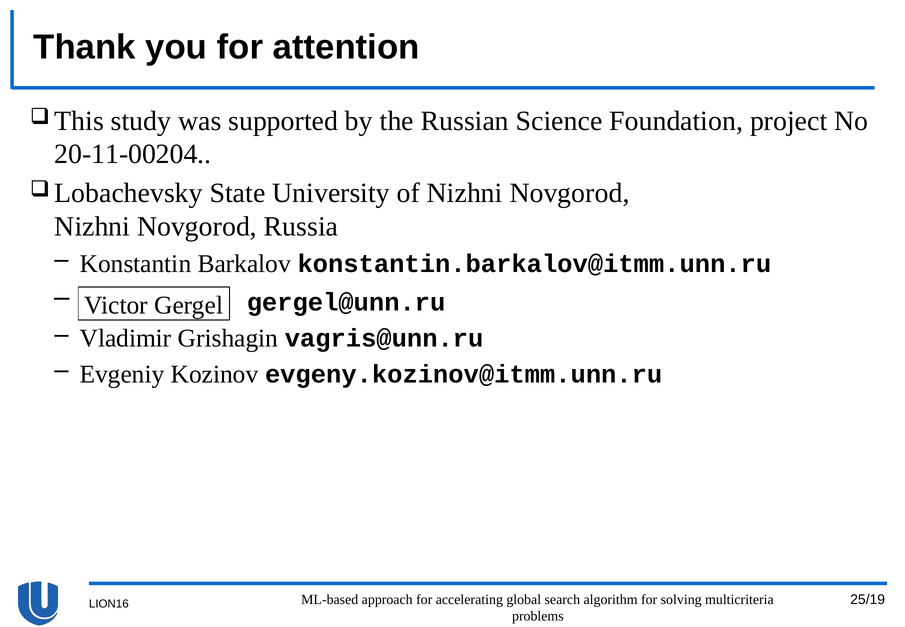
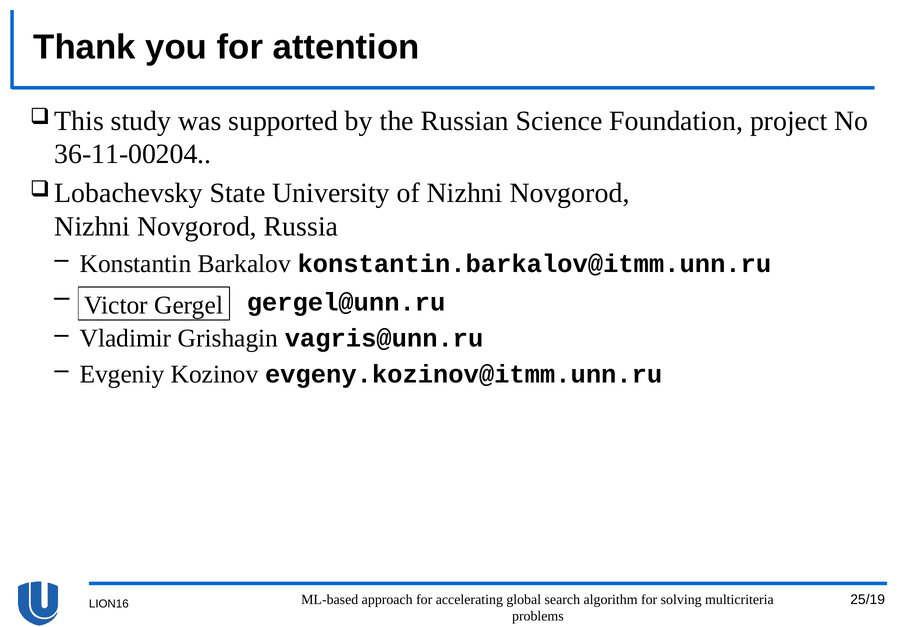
20-11-00204: 20-11-00204 -> 36-11-00204 (133, 154)
